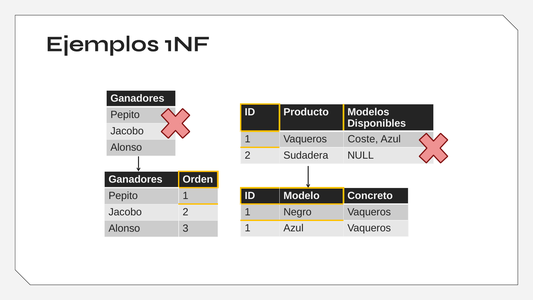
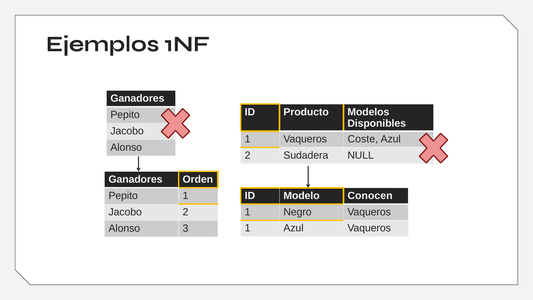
Concreto: Concreto -> Conocen (370, 196)
